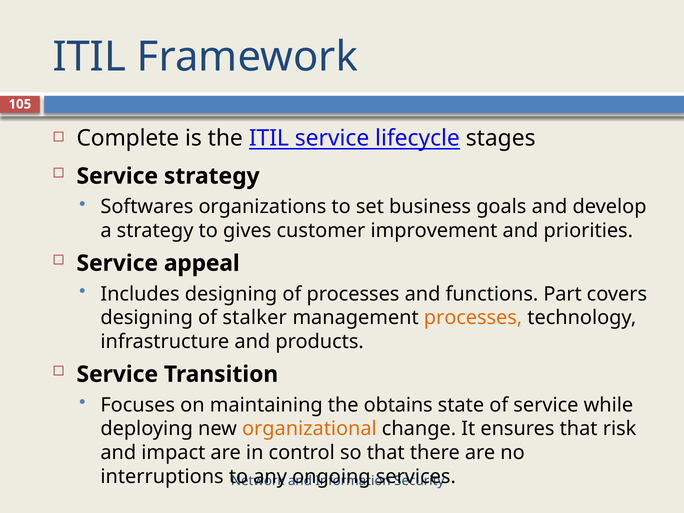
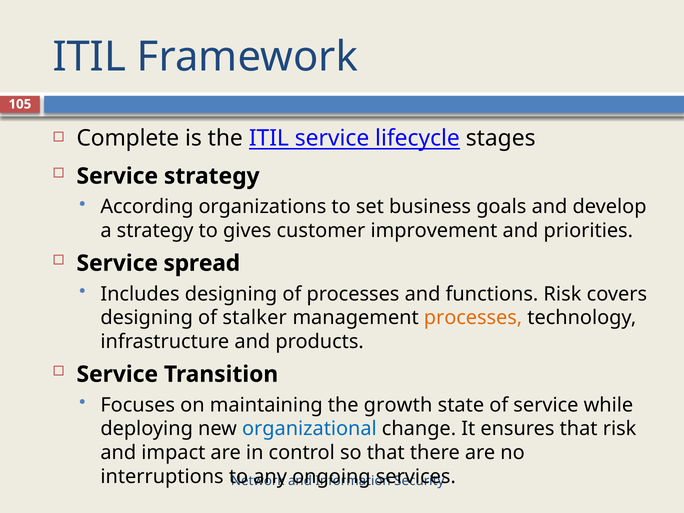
Softwares: Softwares -> According (147, 207)
appeal: appeal -> spread (202, 263)
functions Part: Part -> Risk (562, 294)
obtains: obtains -> growth (398, 405)
organizational colour: orange -> blue (309, 429)
